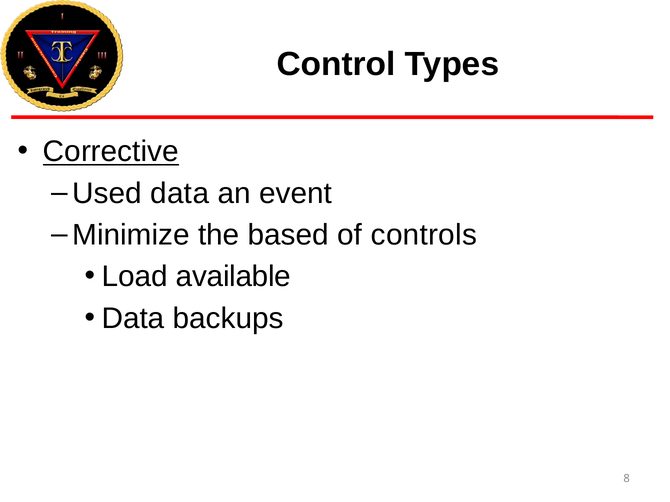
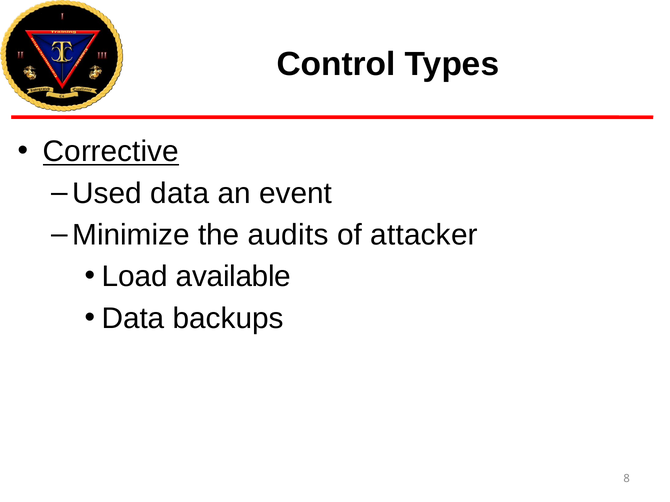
based: based -> audits (288, 235)
controls: controls -> attacker (424, 235)
